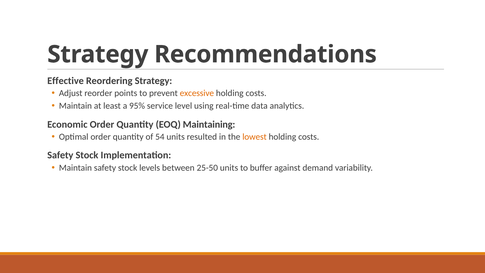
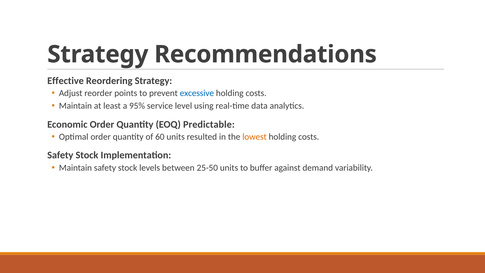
excessive colour: orange -> blue (197, 93)
Maintaining: Maintaining -> Predictable (209, 124)
54: 54 -> 60 (160, 137)
